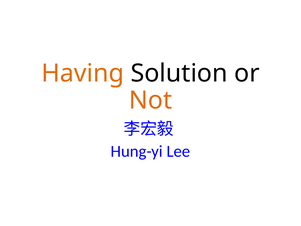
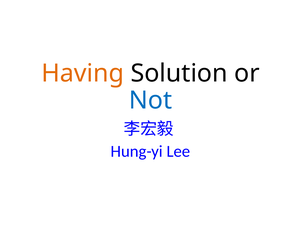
Not colour: orange -> blue (150, 100)
